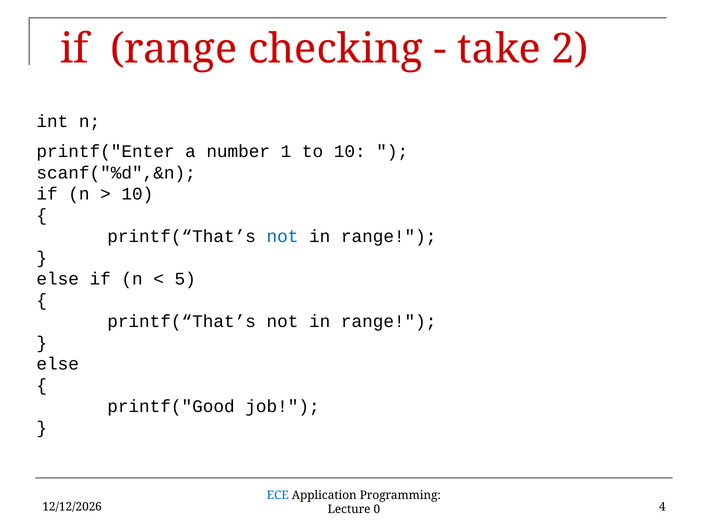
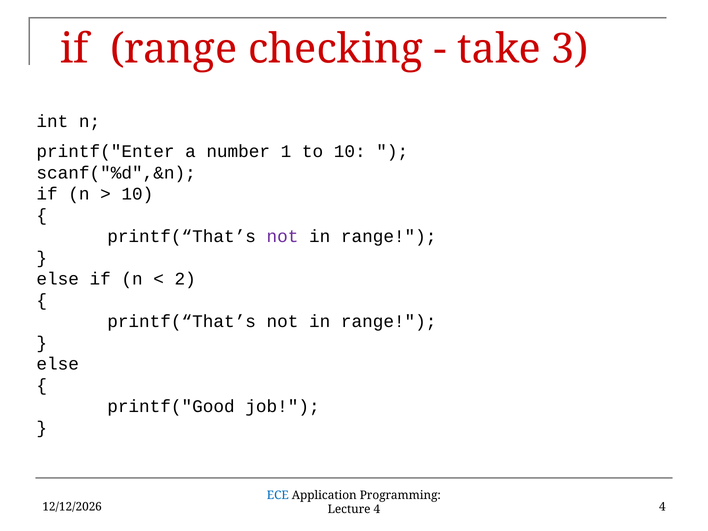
2: 2 -> 3 (570, 49)
not colour: blue -> purple (282, 237)
5: 5 -> 2 (185, 279)
Lecture 0: 0 -> 4 (377, 509)
